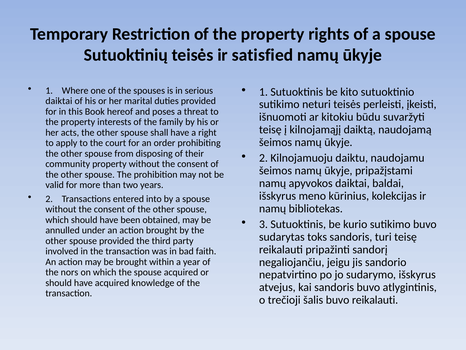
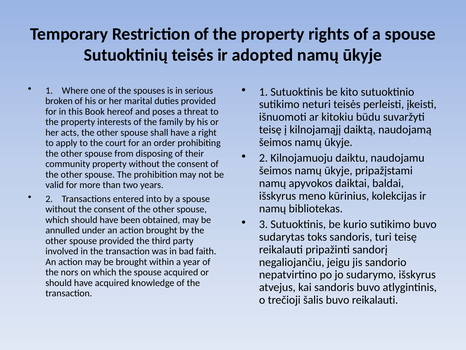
satisfied: satisfied -> adopted (263, 55)
daiktai: daiktai -> broken (59, 101)
